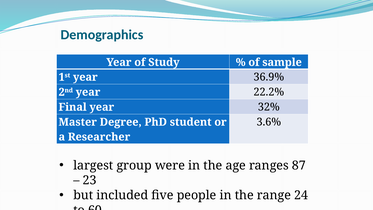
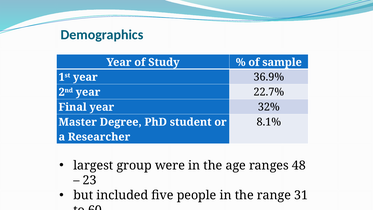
22.2%: 22.2% -> 22.7% (269, 92)
3.6%: 3.6% -> 8.1% (269, 122)
87: 87 -> 48 (299, 165)
24: 24 -> 31 (301, 195)
